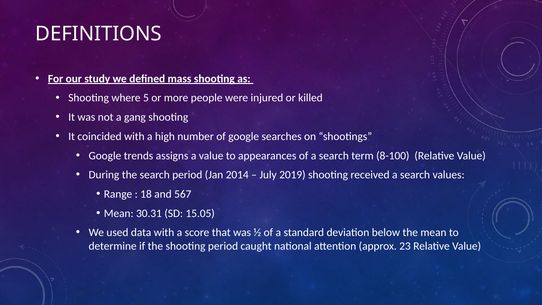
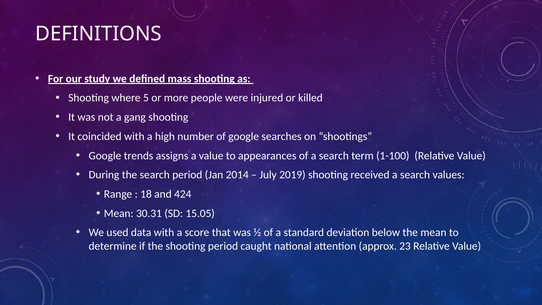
8-100: 8-100 -> 1-100 (393, 156)
567: 567 -> 424 (183, 194)
